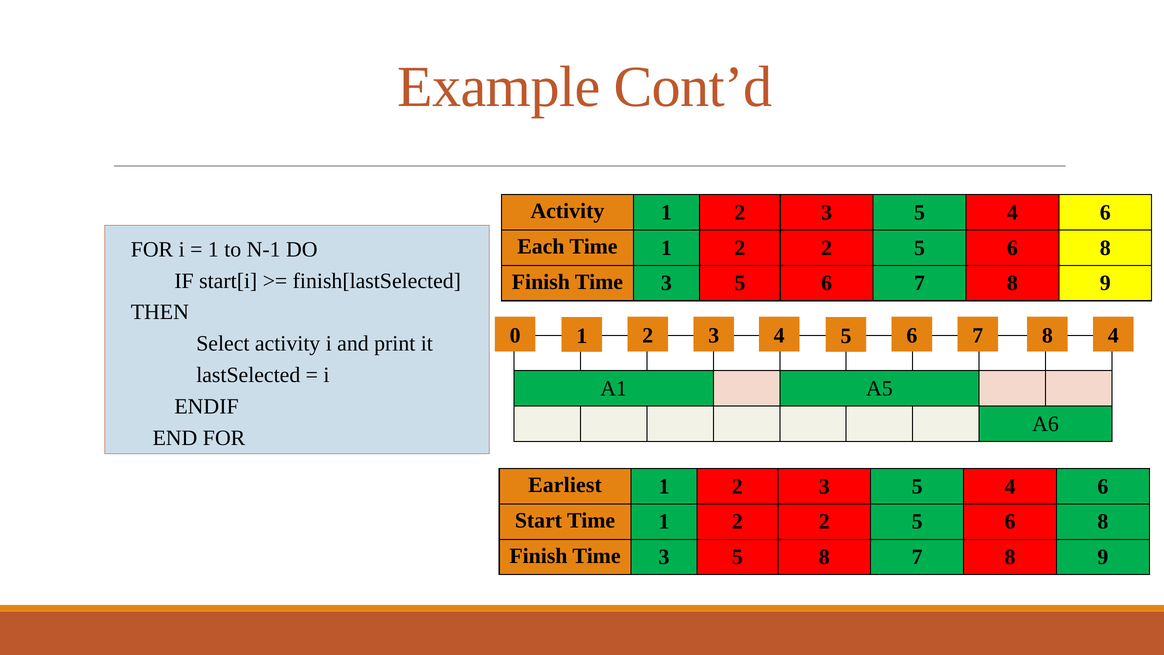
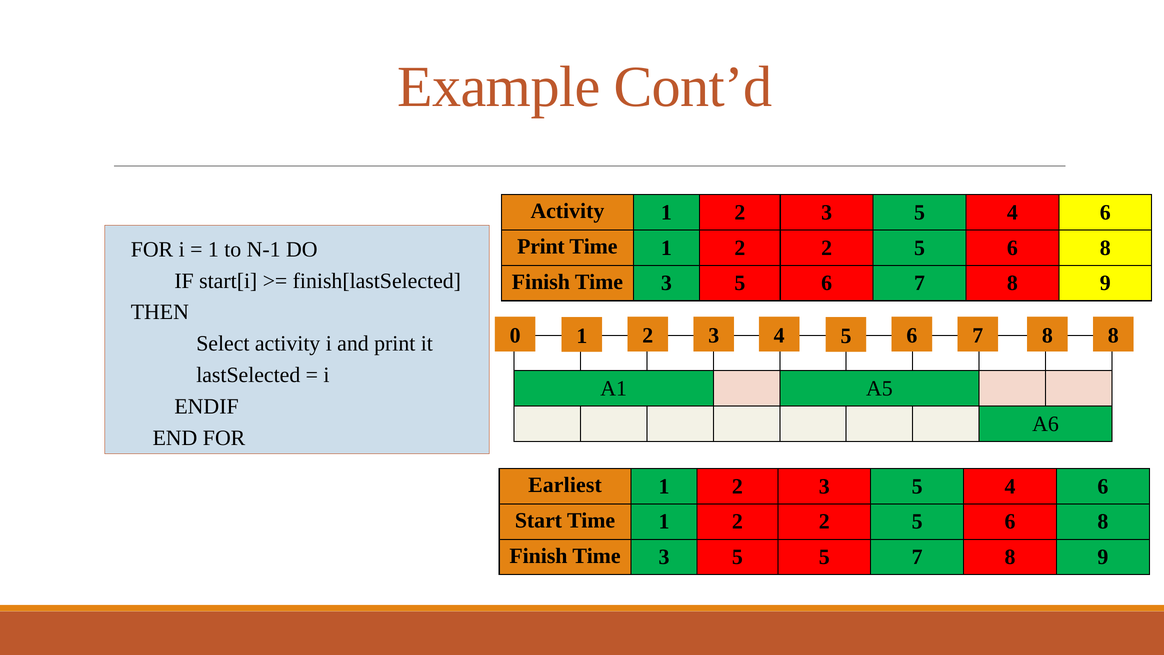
Each: Each -> Print (541, 246)
4: 4 -> 8 (1113, 335)
5 8: 8 -> 5 (824, 557)
